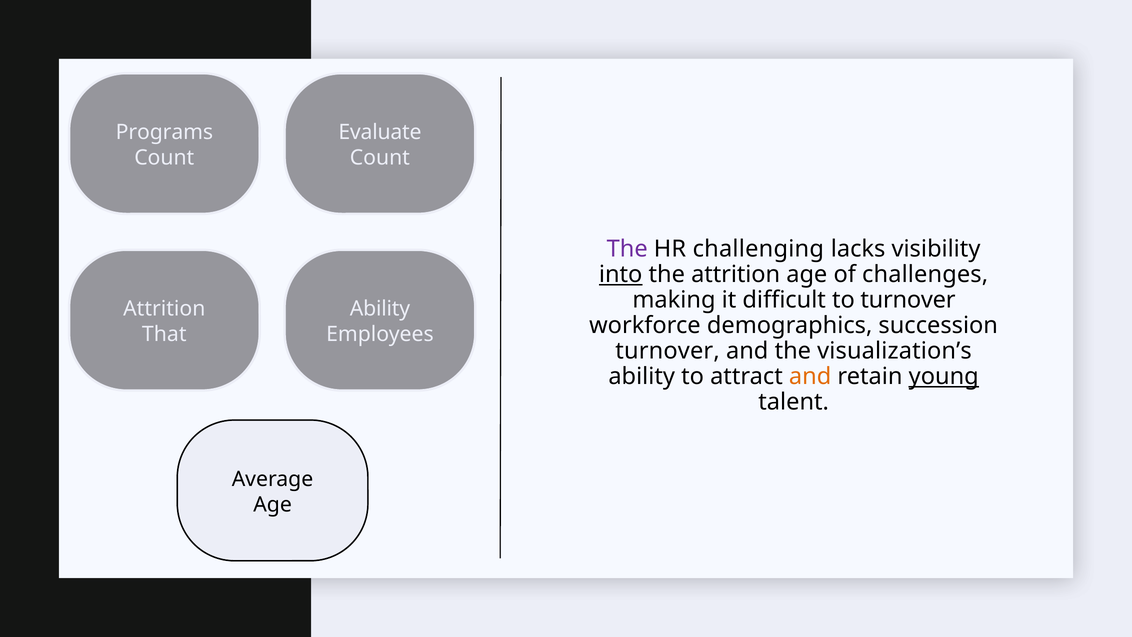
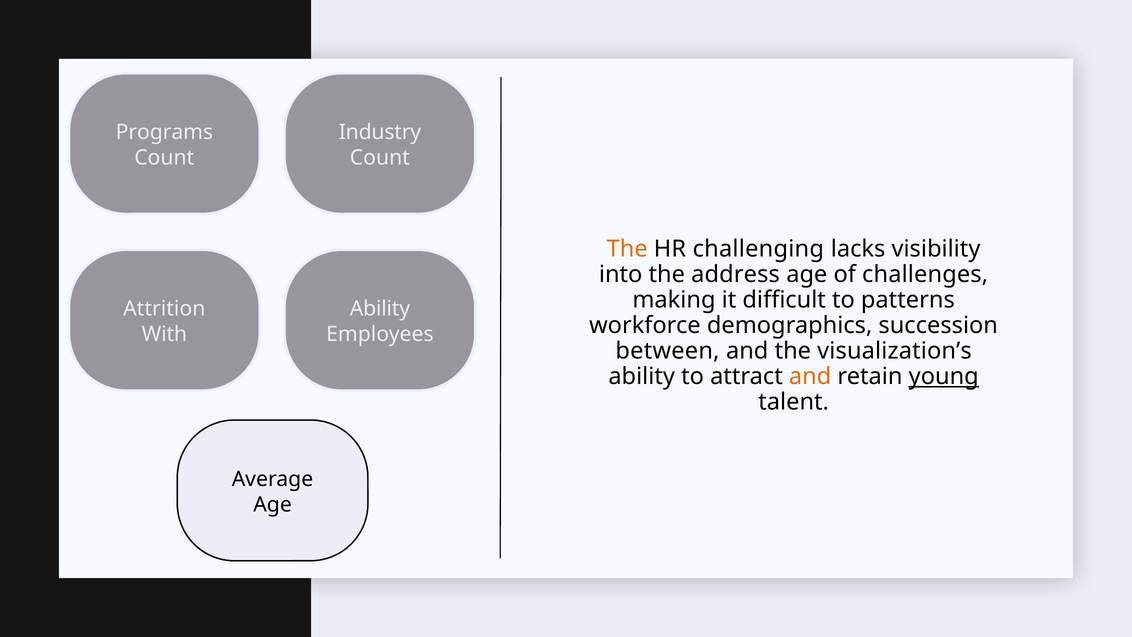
Evaluate: Evaluate -> Industry (380, 132)
The colour: purple -> orange (627, 249)
into underline: present -> none (621, 274)
the attrition: attrition -> address (736, 274)
to turnover: turnover -> patterns (908, 300)
That: That -> With (164, 334)
turnover: turnover -> between (668, 351)
